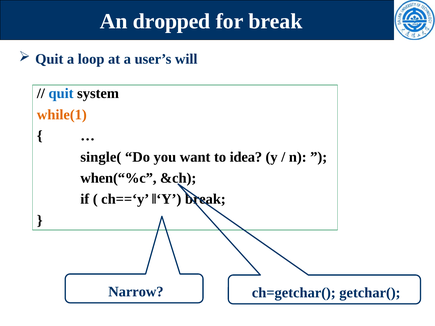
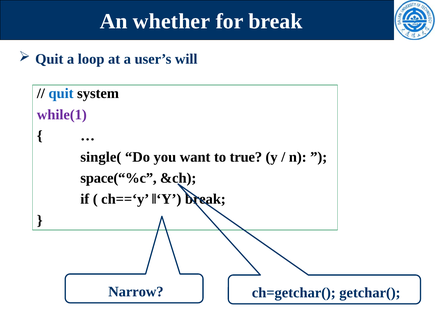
dropped: dropped -> whether (172, 21)
while(1 colour: orange -> purple (62, 115)
idea: idea -> true (246, 157)
when(“%c: when(“%c -> space(“%c (118, 178)
